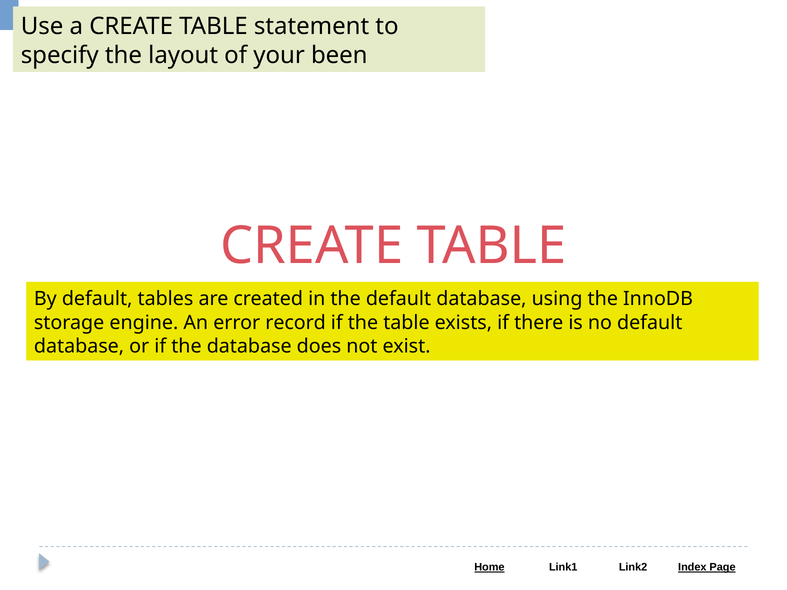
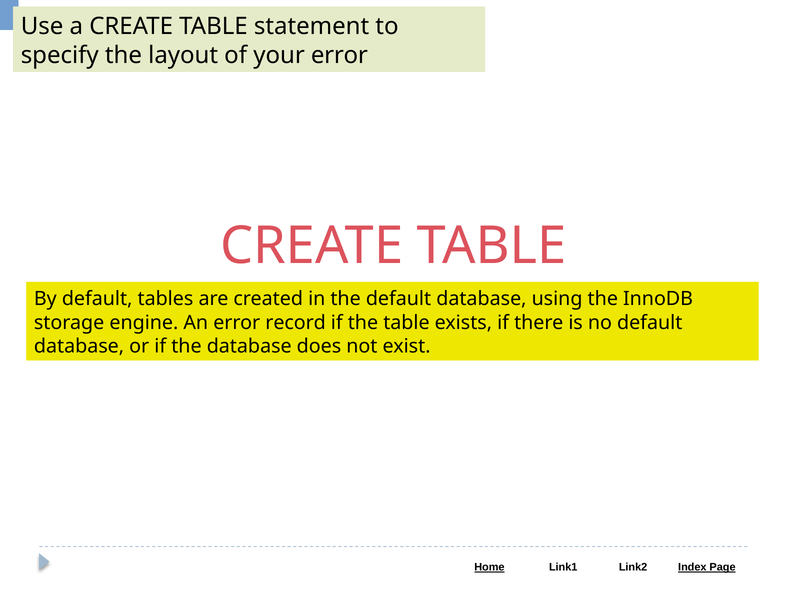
your been: been -> error (339, 55)
